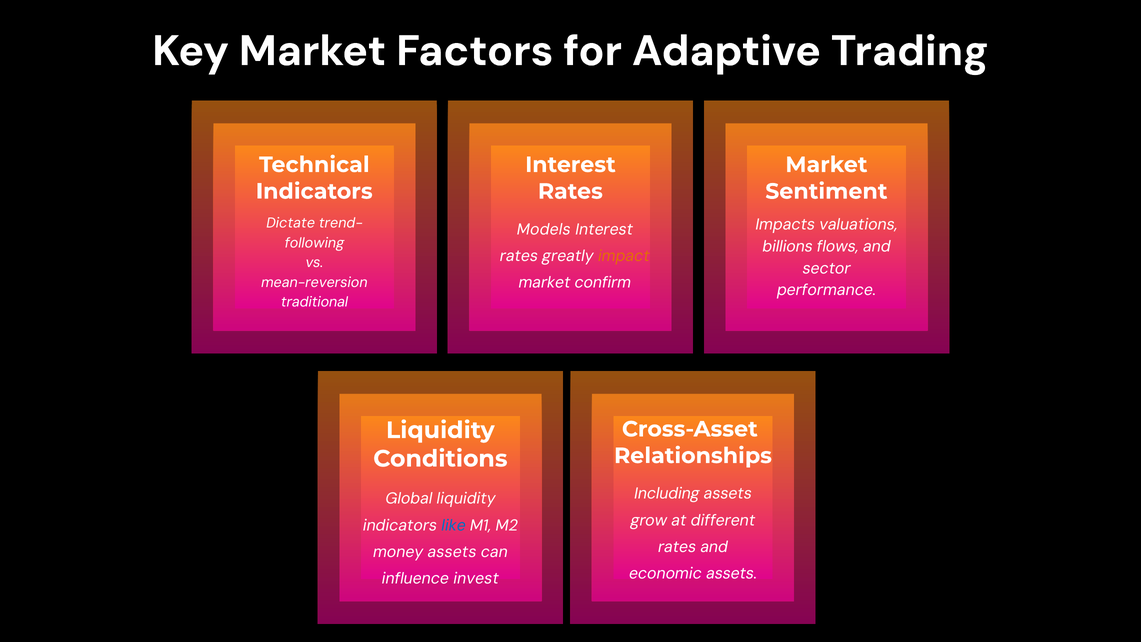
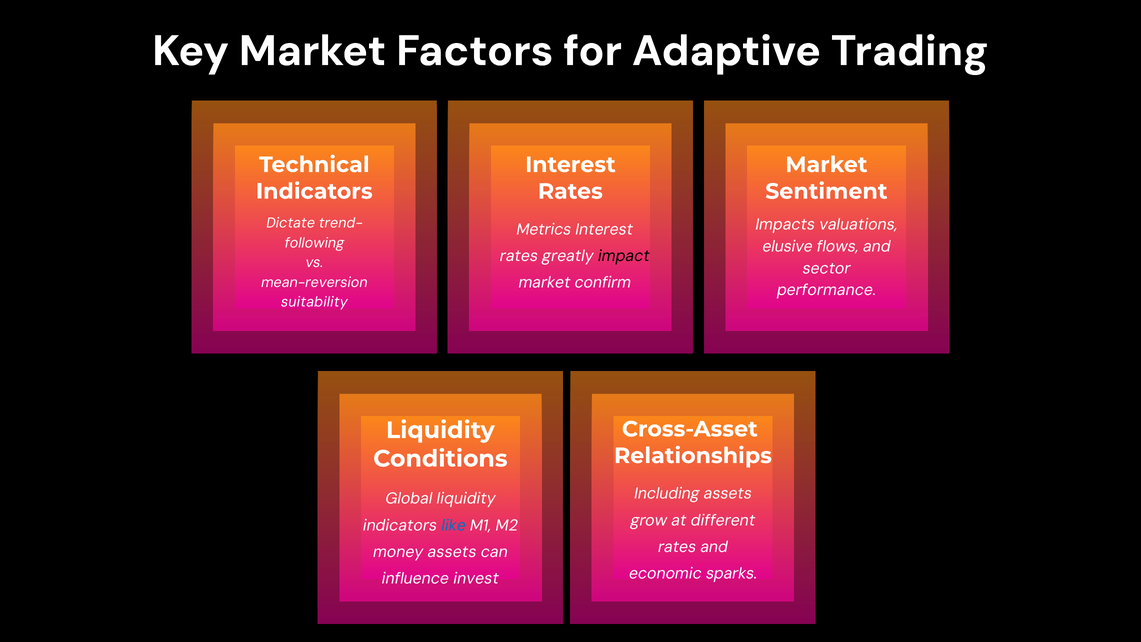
Models: Models -> Metrics (544, 229)
billions: billions -> elusive (788, 246)
impact colour: orange -> black (624, 256)
traditional: traditional -> suitability (314, 302)
economic assets: assets -> sparks (732, 573)
